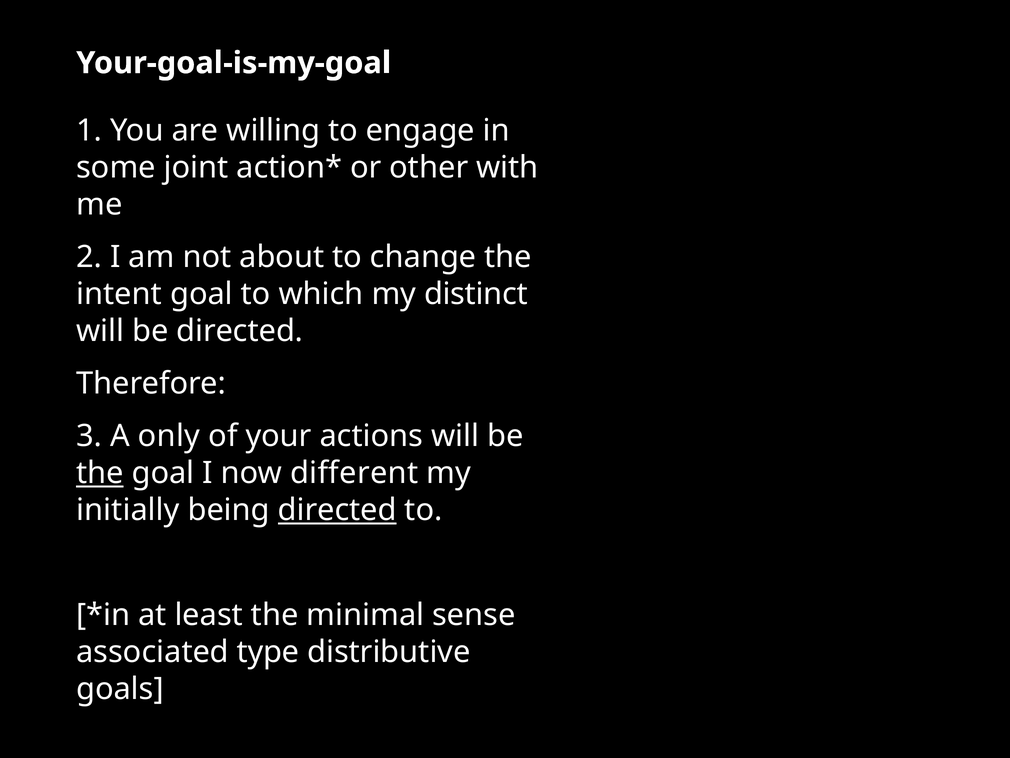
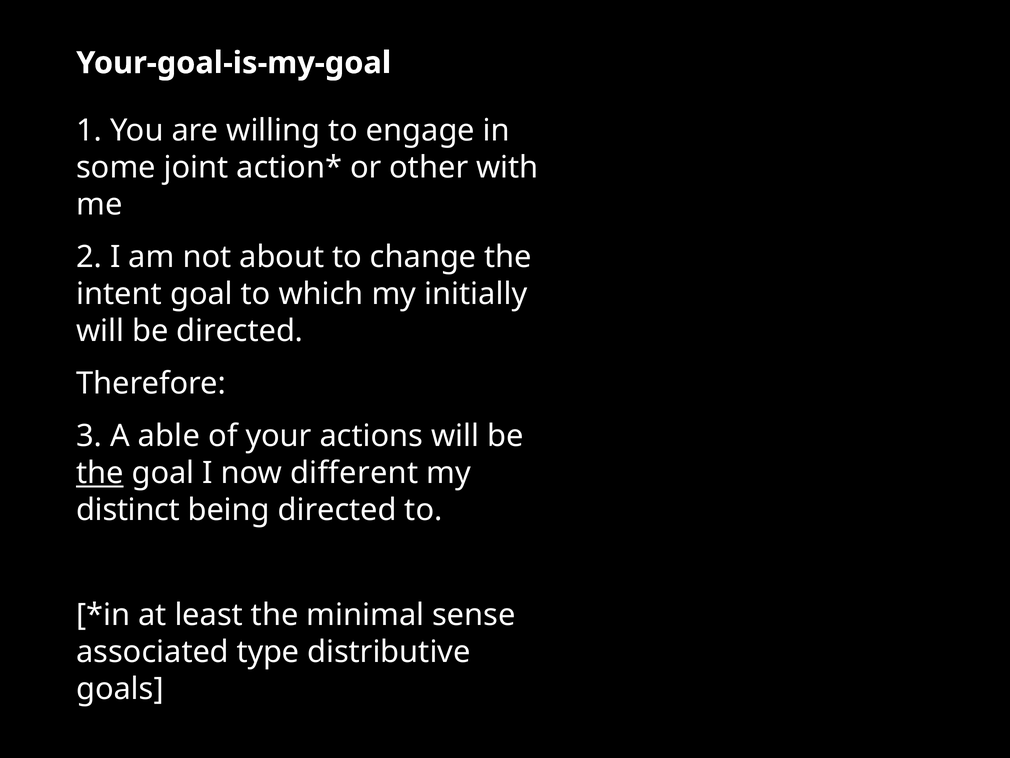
distinct: distinct -> initially (476, 294)
only: only -> able (169, 436)
initially: initially -> distinct (128, 510)
directed underline: present -> none (337, 510)
